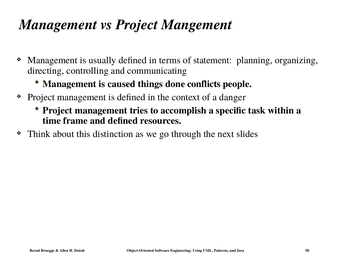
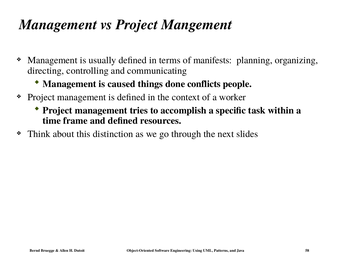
statement: statement -> manifests (213, 60)
danger: danger -> worker (233, 97)
